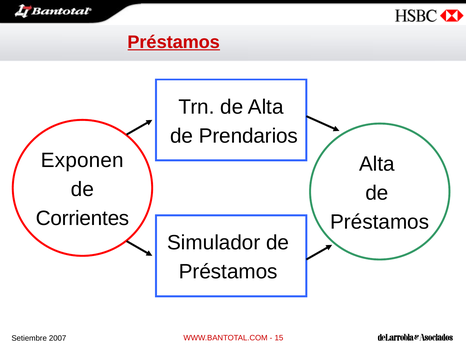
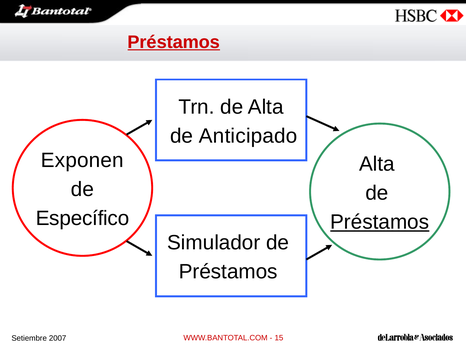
Prendarios: Prendarios -> Anticipado (248, 136)
Corrientes: Corrientes -> Específico (83, 218)
Préstamos underline: none -> present (380, 222)
